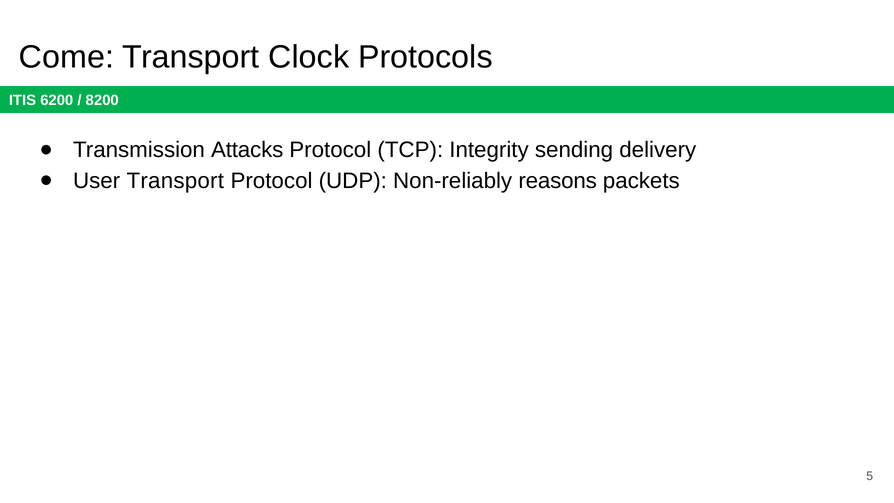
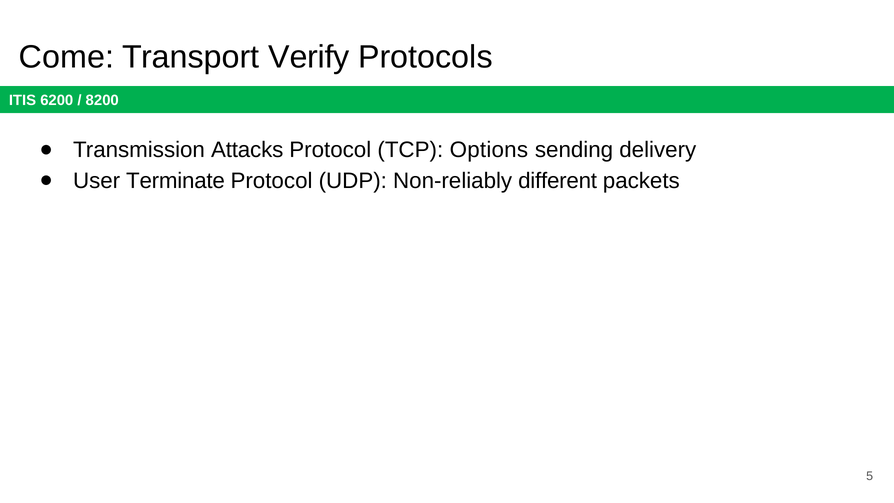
Clock: Clock -> Verify (309, 57)
Integrity: Integrity -> Options (489, 150)
User Transport: Transport -> Terminate (175, 181)
reasons: reasons -> different (558, 181)
